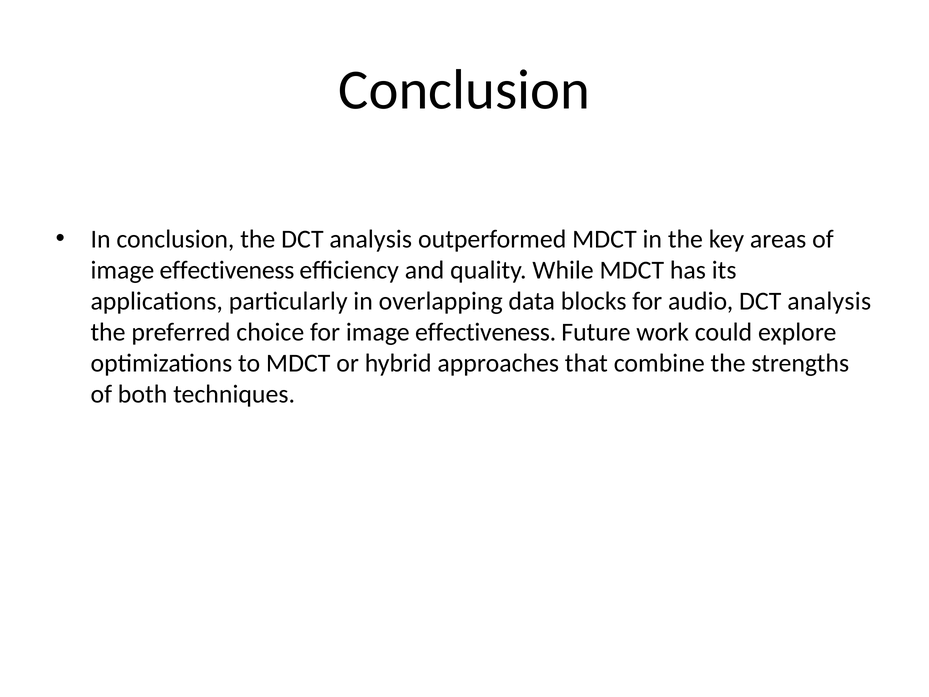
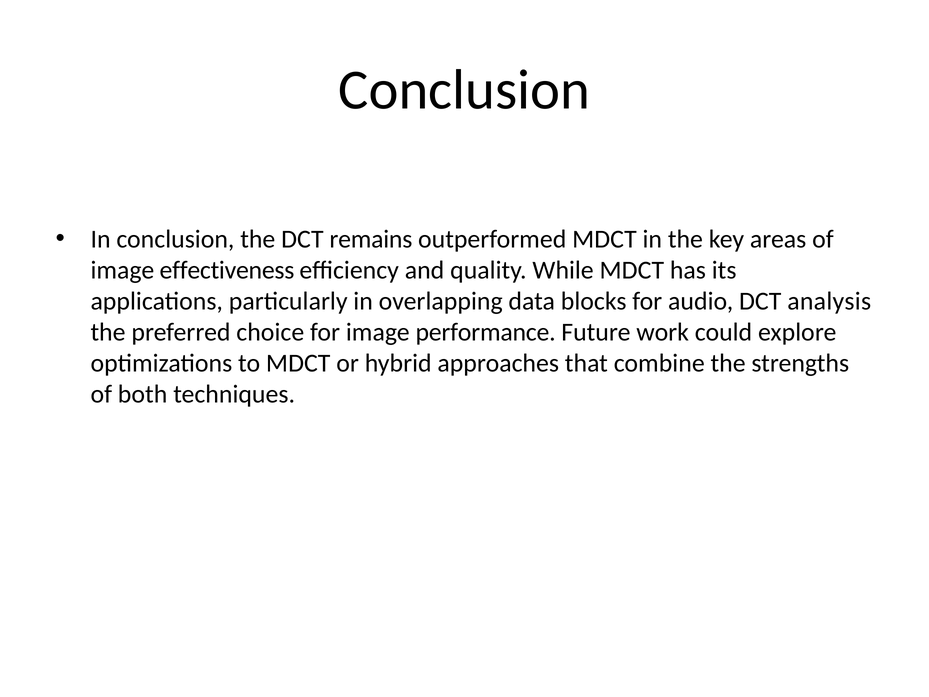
the DCT analysis: analysis -> remains (371, 239)
for image effectiveness: effectiveness -> performance (486, 332)
